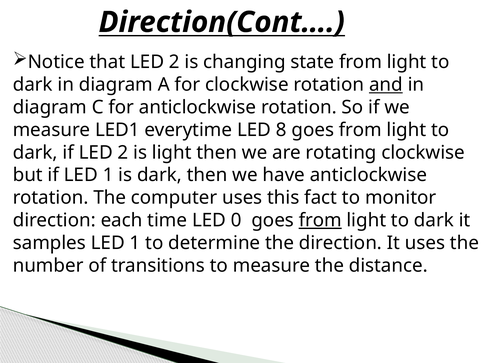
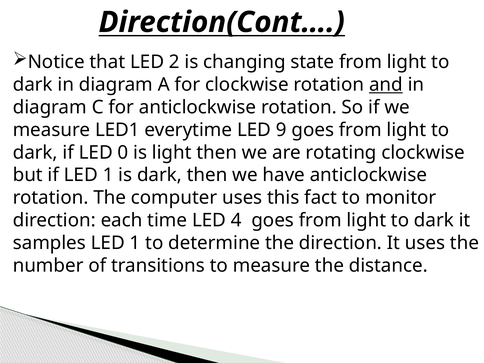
8: 8 -> 9 (281, 130)
if LED 2: 2 -> 0 (123, 152)
0: 0 -> 4 (236, 220)
from underline: present -> none (320, 220)
